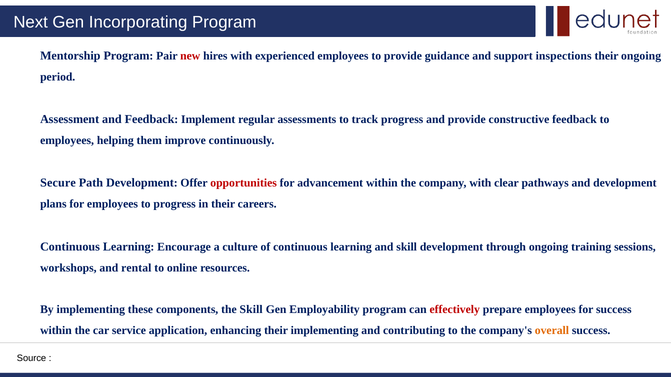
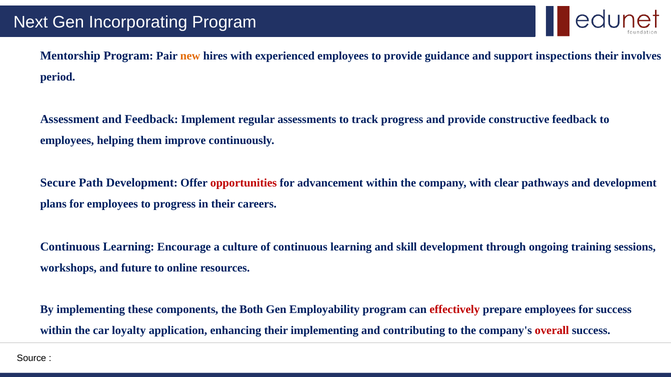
new colour: red -> orange (190, 56)
their ongoing: ongoing -> involves (641, 56)
rental: rental -> future (136, 268)
the Skill: Skill -> Both (251, 310)
service: service -> loyalty (129, 331)
overall colour: orange -> red (552, 331)
